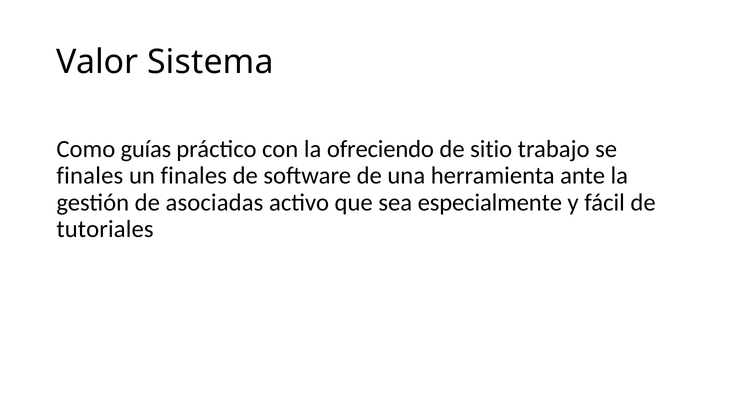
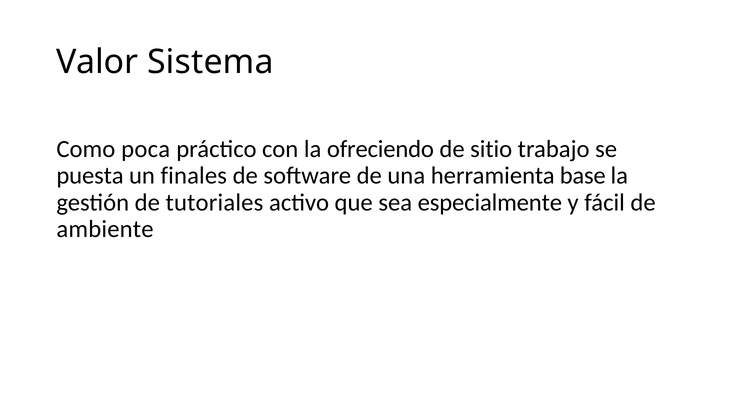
guías: guías -> poca (146, 149)
finales: finales -> puesta (90, 176)
ante: ante -> base (583, 176)
asociadas: asociadas -> tutoriales (214, 203)
tutoriales: tutoriales -> ambiente (105, 229)
